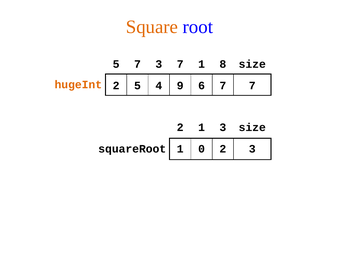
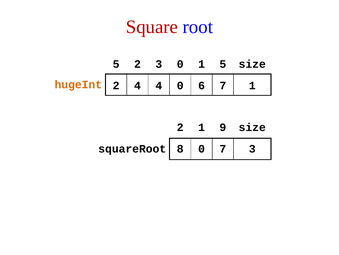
Square colour: orange -> red (152, 27)
5 7: 7 -> 2 (137, 64)
3 7: 7 -> 0 (180, 64)
1 8: 8 -> 5 (223, 64)
2 5: 5 -> 4 (137, 85)
4 9: 9 -> 0 (180, 85)
7 7: 7 -> 1 (252, 85)
1 3: 3 -> 9 (223, 127)
squareRoot 1: 1 -> 8 (180, 148)
0 2: 2 -> 7 (223, 148)
